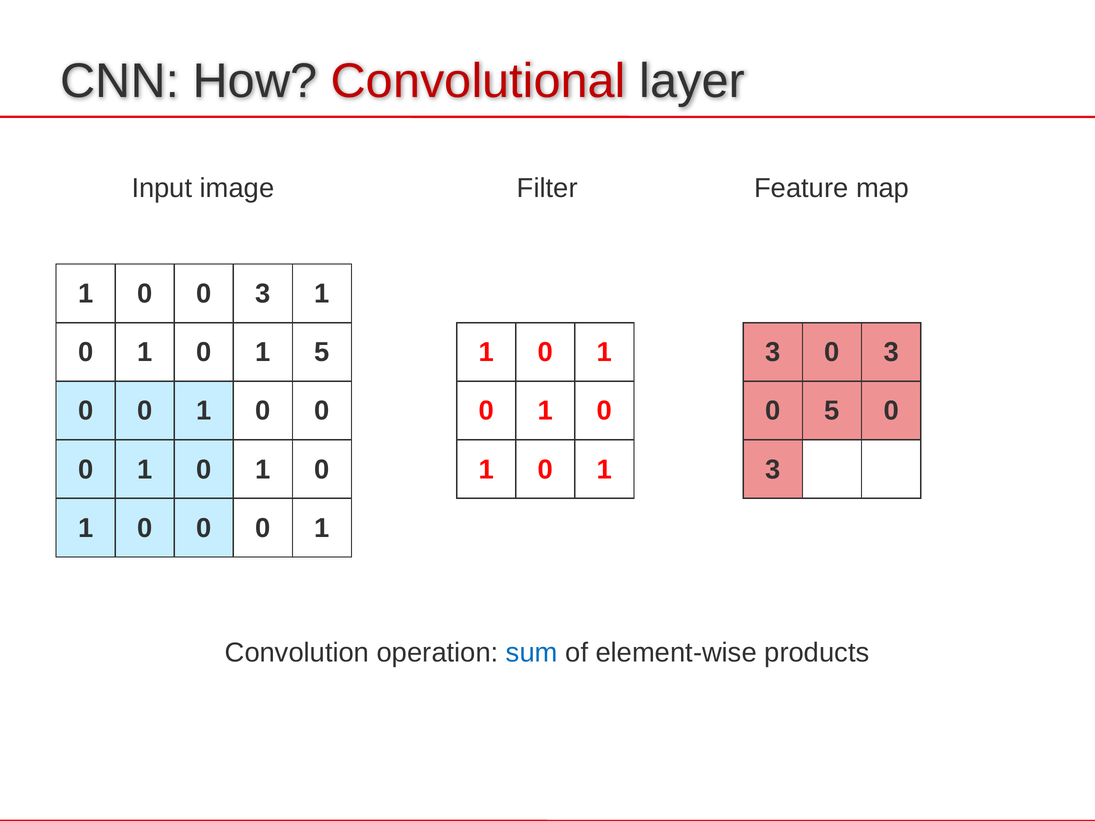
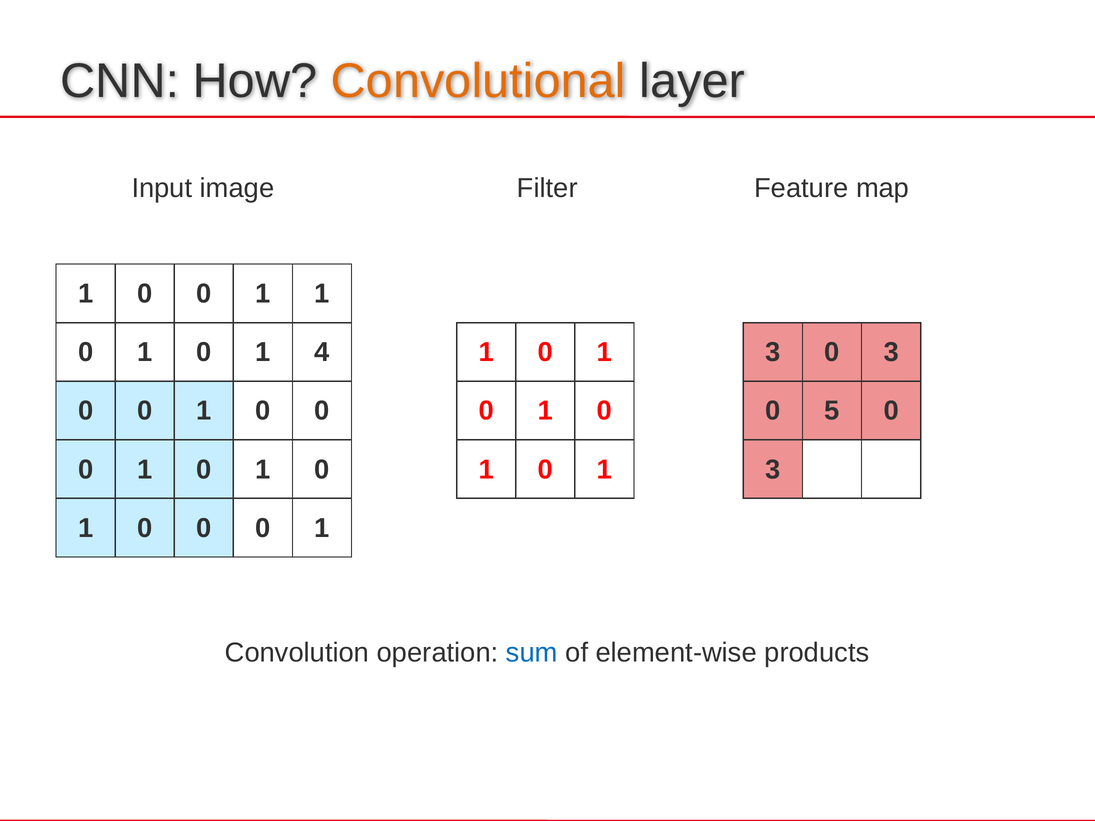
Convolutional colour: red -> orange (478, 81)
1 0 0 3: 3 -> 1 (263, 294)
1 5: 5 -> 4 (322, 352)
